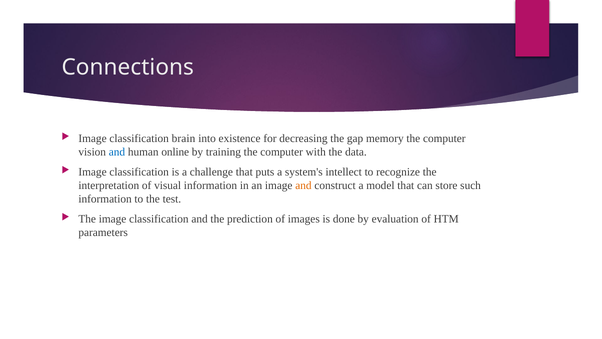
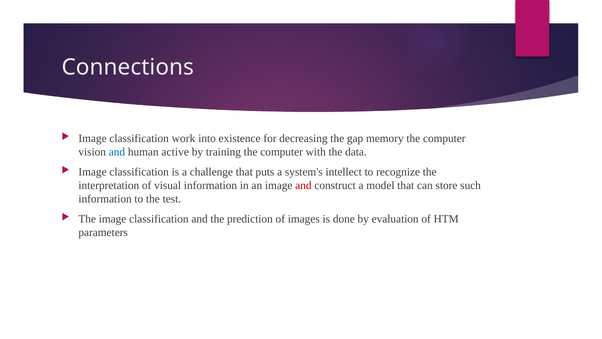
brain: brain -> work (184, 138)
online: online -> active (175, 152)
and colour: orange -> red (303, 185)
